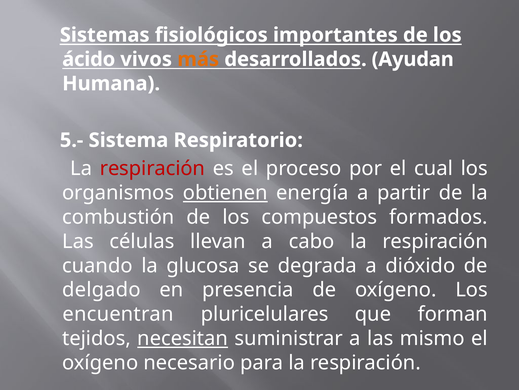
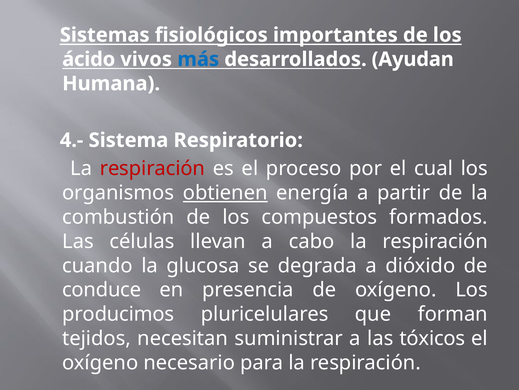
más colour: orange -> blue (198, 59)
5.-: 5.- -> 4.- (72, 140)
delgado: delgado -> conduce (102, 289)
encuentran: encuentran -> producimos (118, 314)
necesitan underline: present -> none (183, 338)
mismo: mismo -> tóxicos (432, 338)
